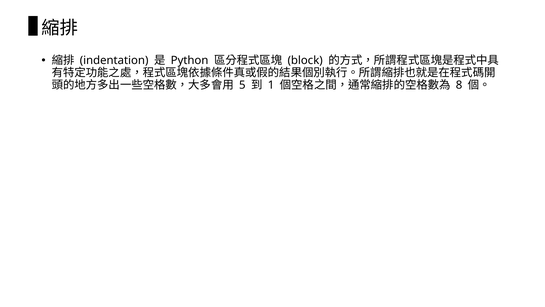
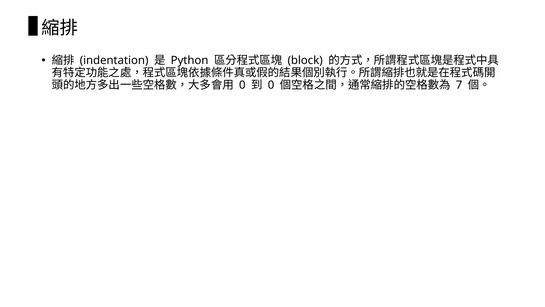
5: 5 -> 0 (242, 85)
1: 1 -> 0 (271, 85)
8: 8 -> 7 (459, 85)
